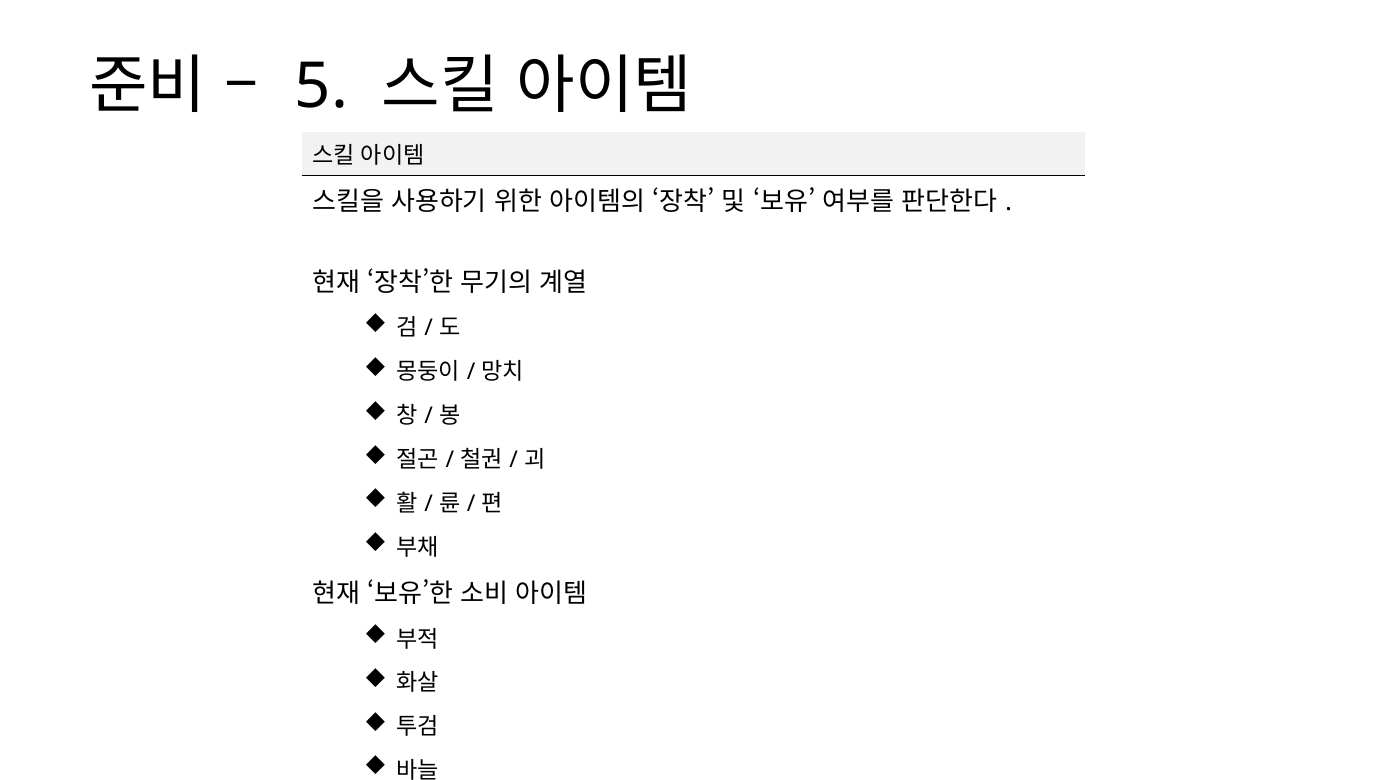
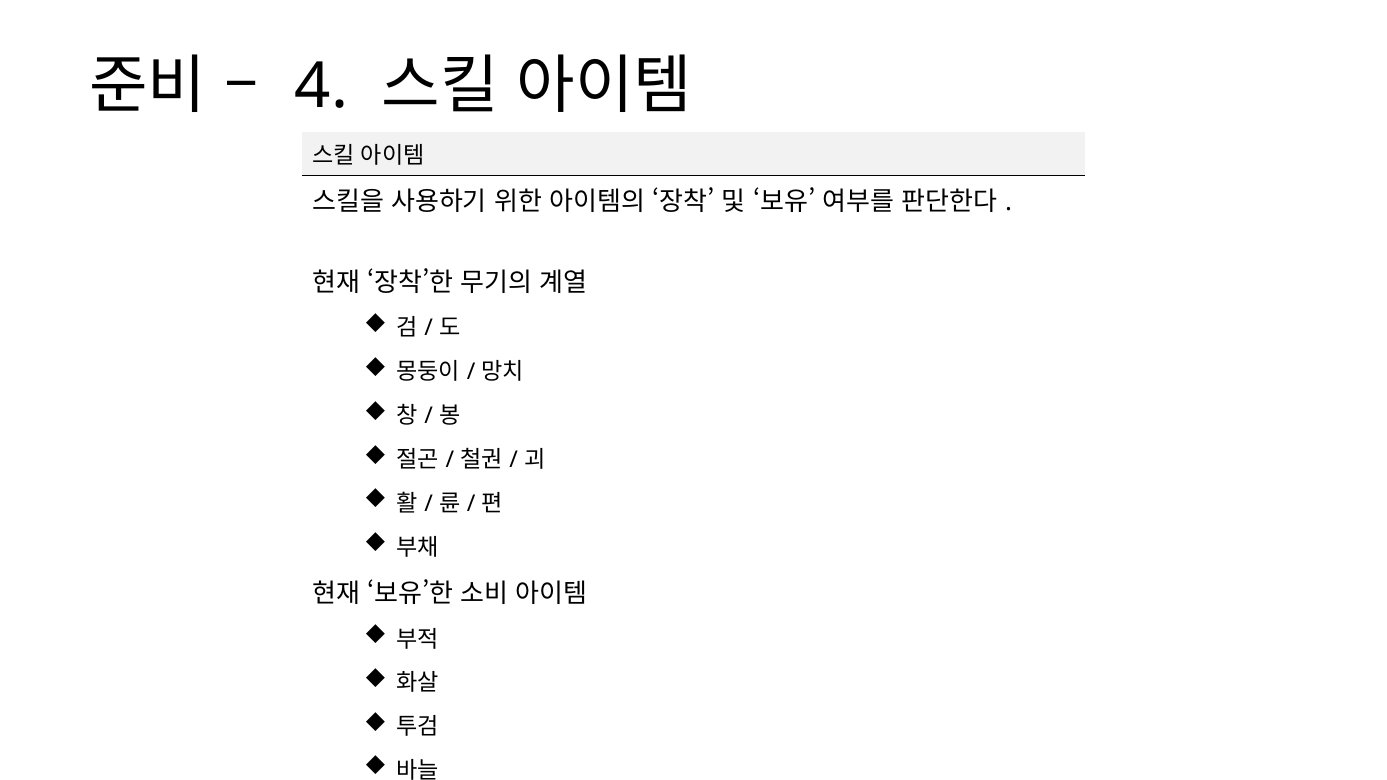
5: 5 -> 4 (321, 86)
